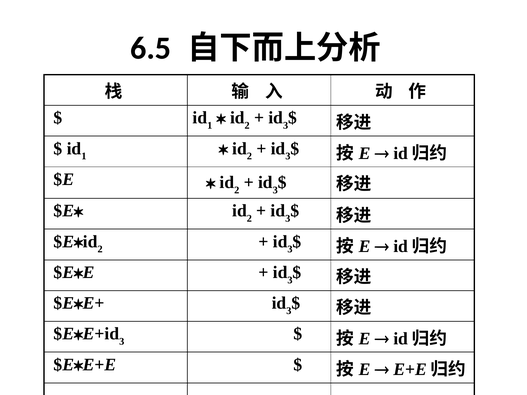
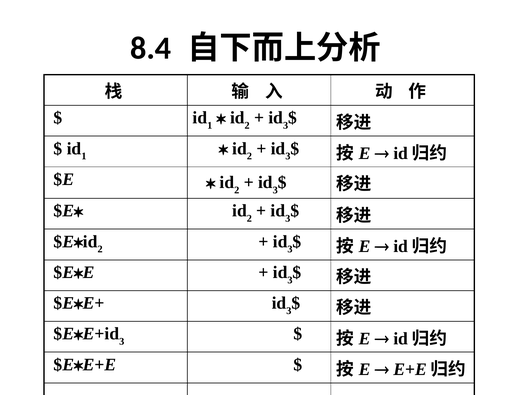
6.5: 6.5 -> 8.4 (151, 48)
